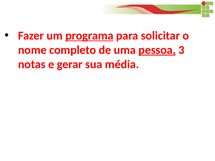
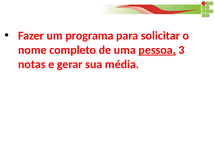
programa underline: present -> none (89, 36)
